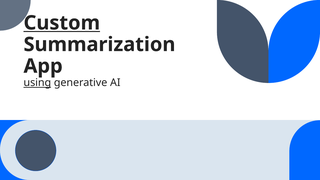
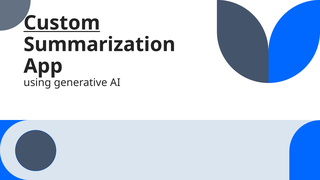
using underline: present -> none (37, 83)
